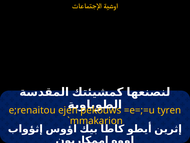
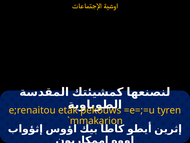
ejen: ejen -> etak (68, 110)
